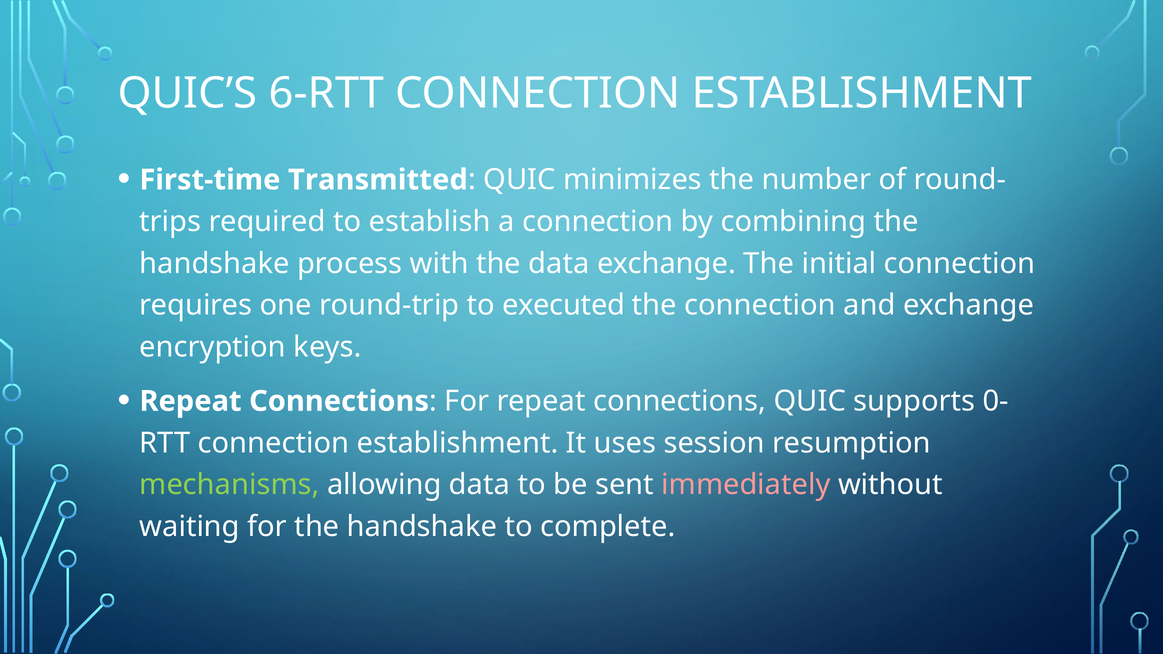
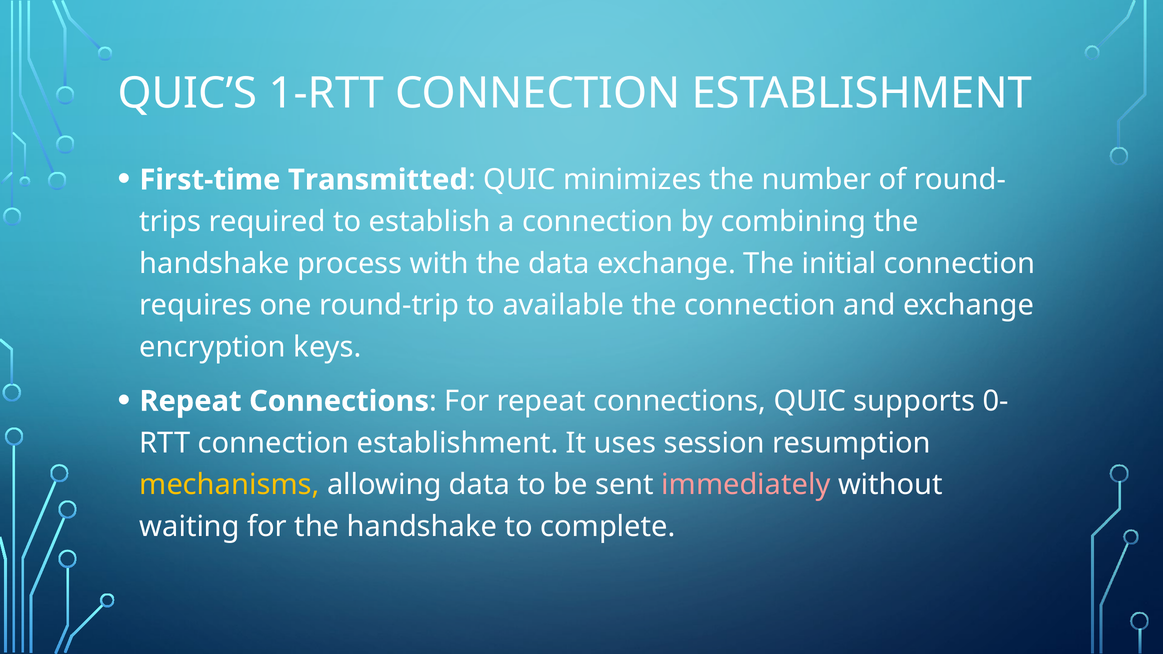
6-RTT: 6-RTT -> 1-RTT (326, 93)
executed: executed -> available (563, 305)
mechanisms colour: light green -> yellow (229, 485)
